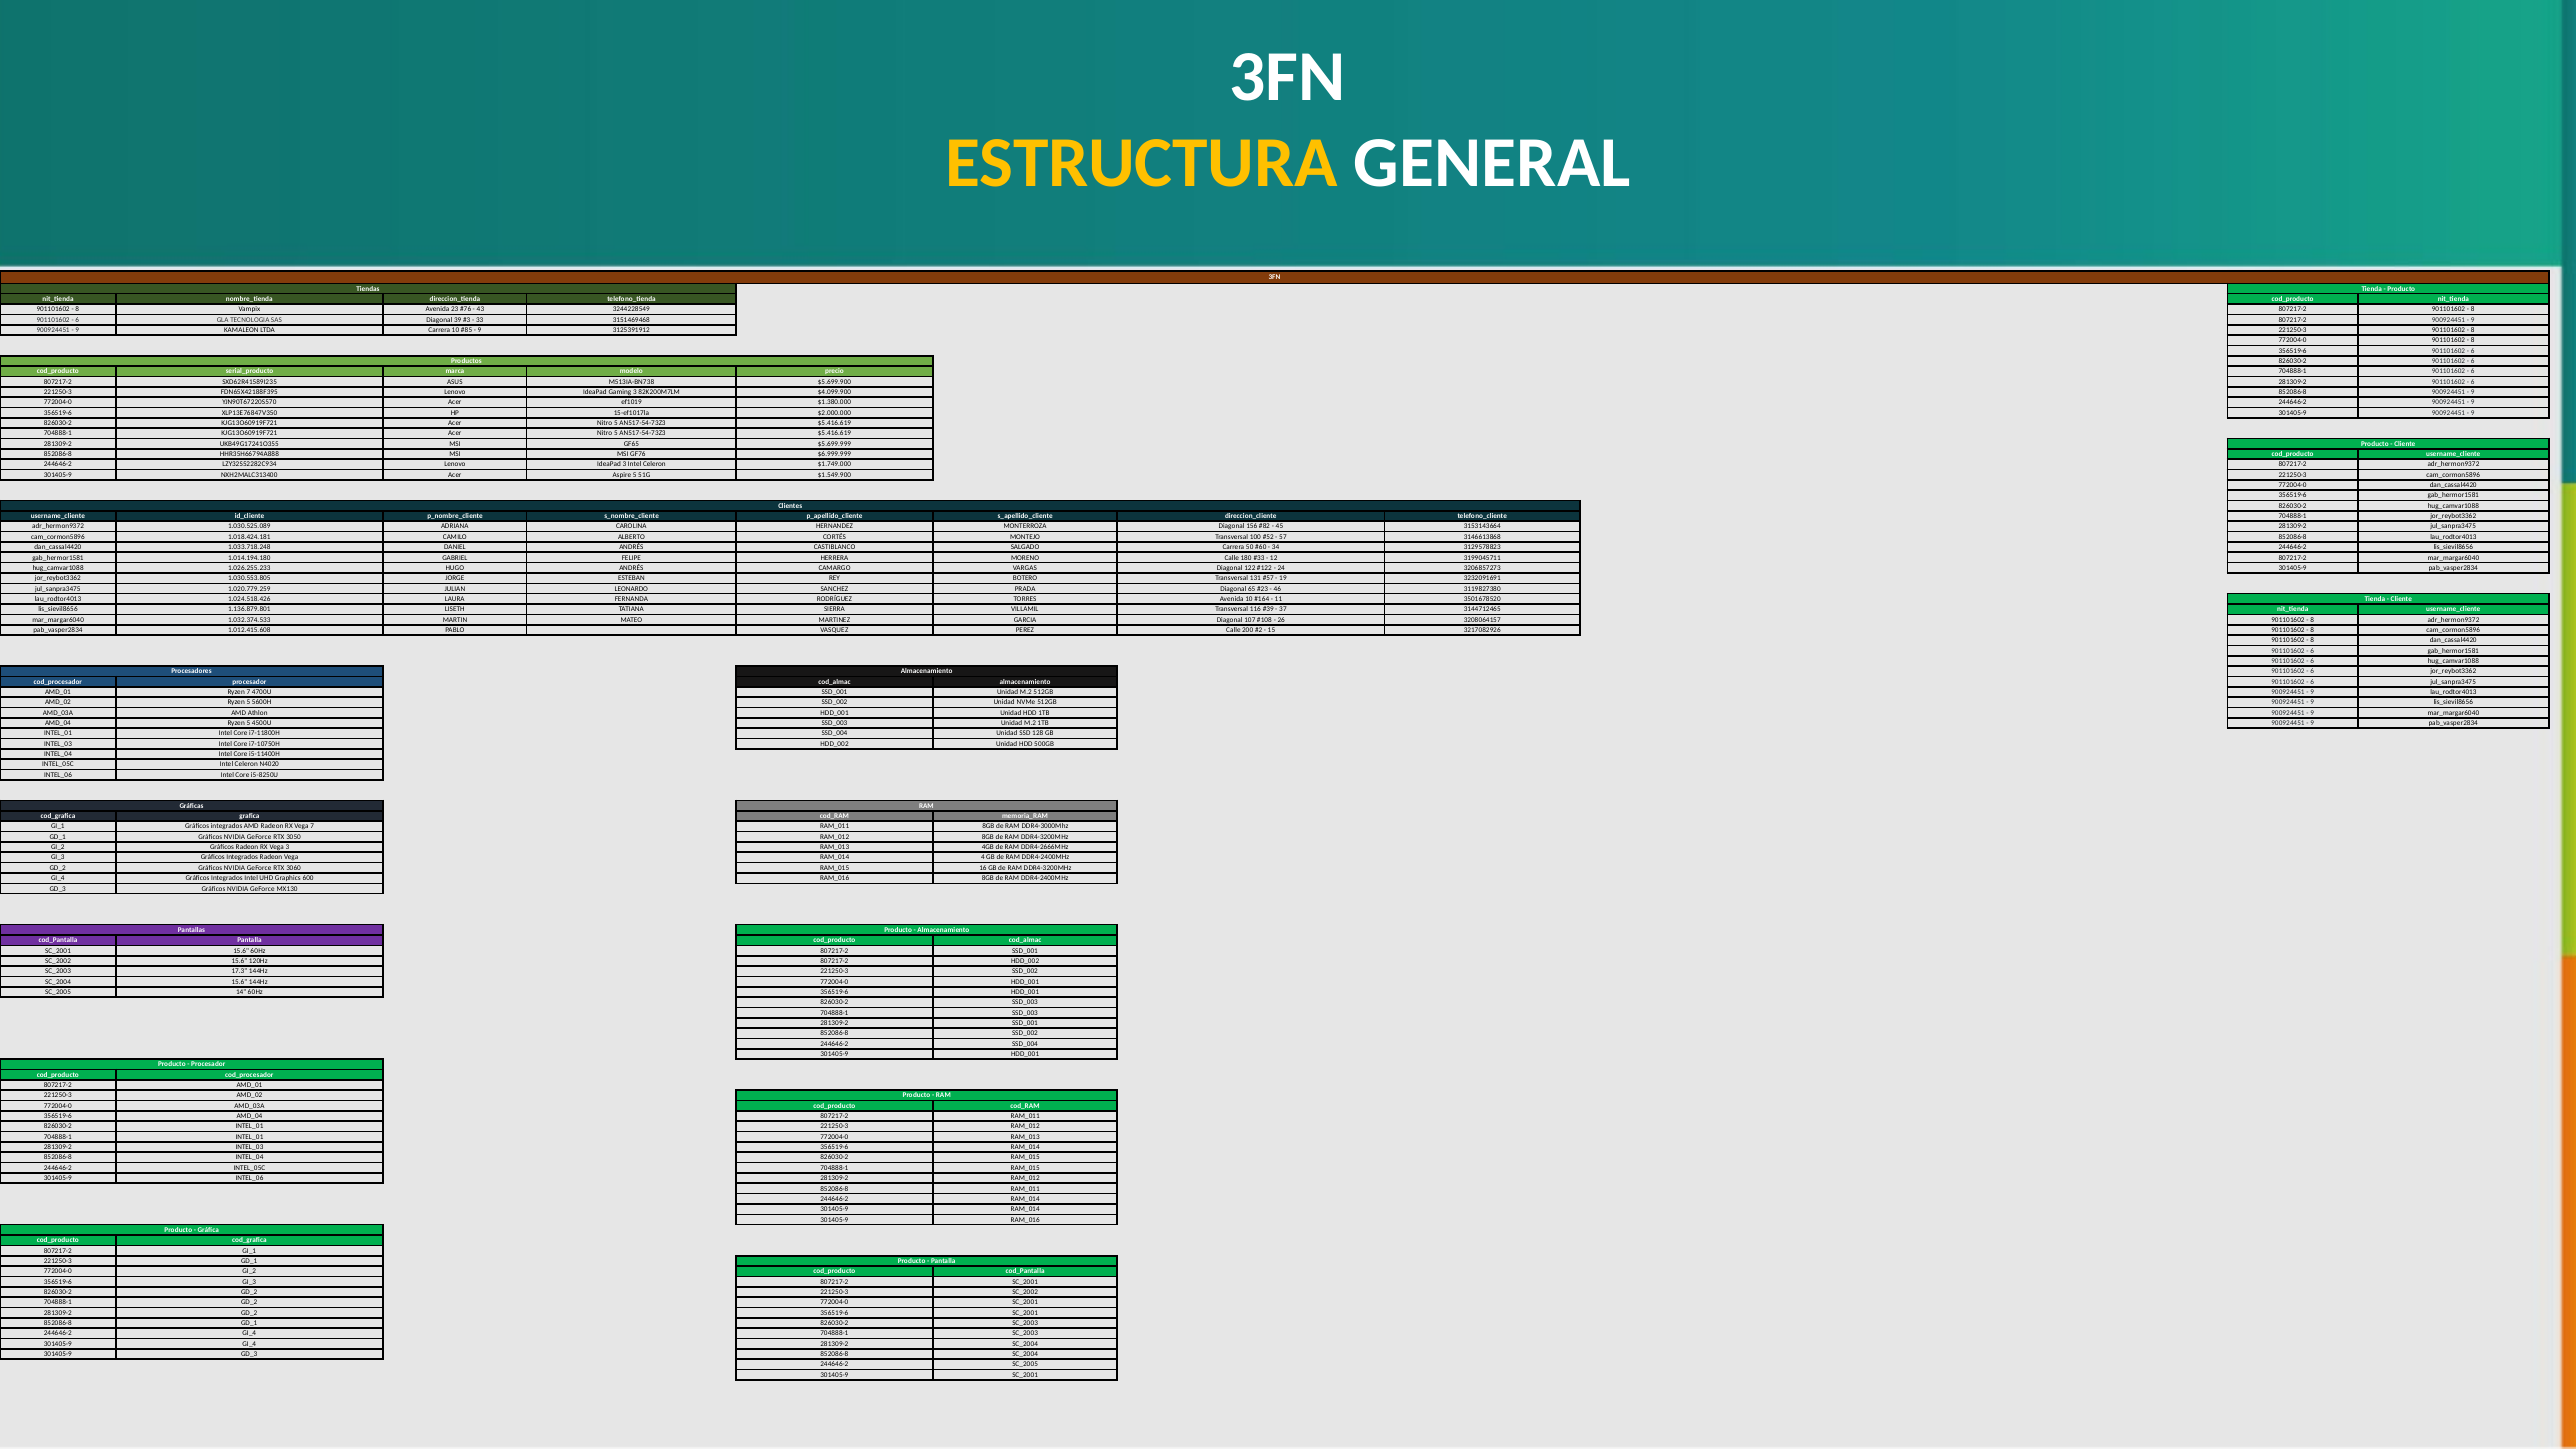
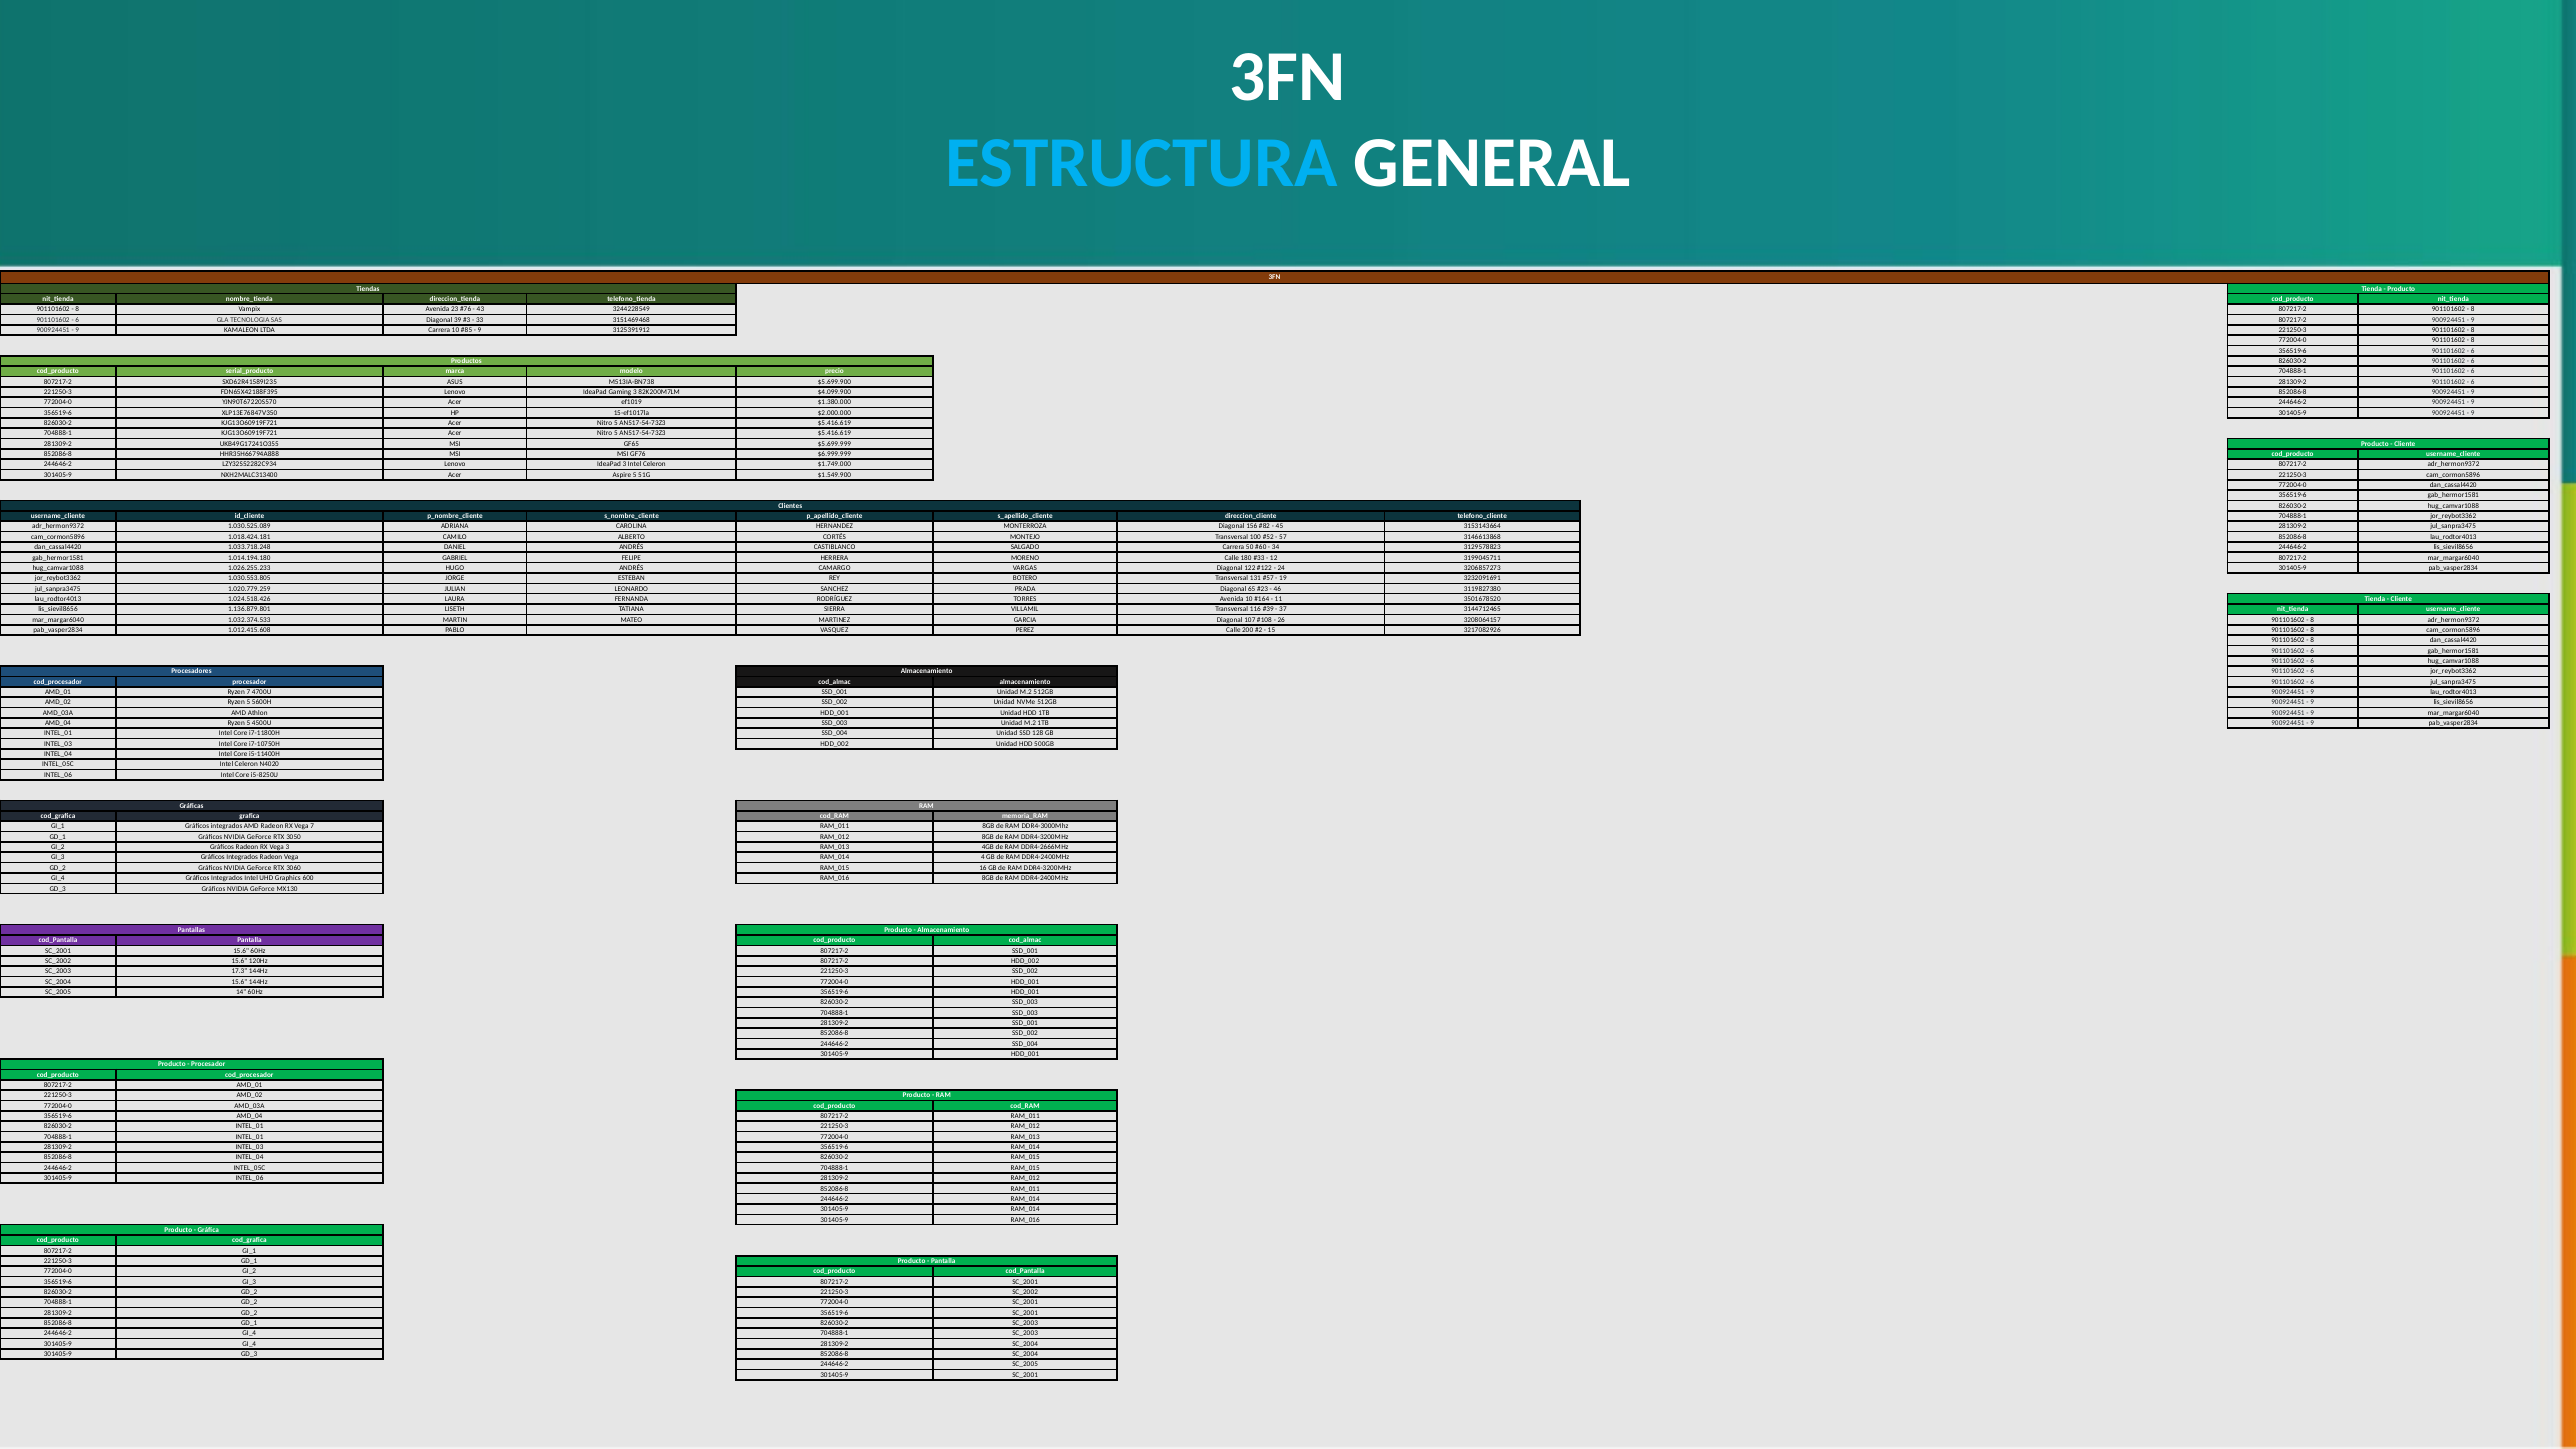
ESTRUCTURA colour: yellow -> light blue (1141, 163)
